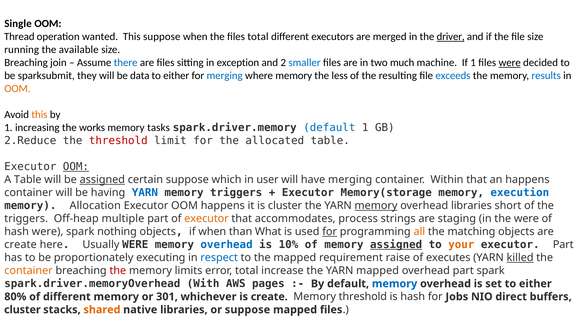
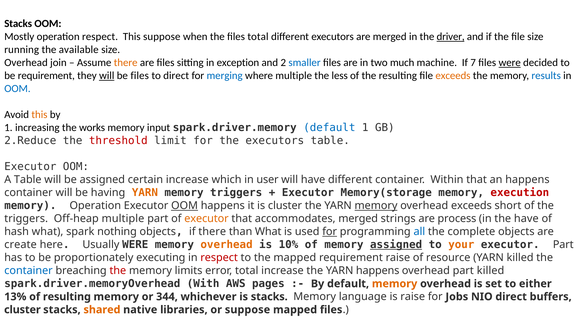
Single: Single -> Stacks (18, 24)
Thread: Thread -> Mostly (19, 37)
operation wanted: wanted -> respect (100, 37)
Breaching: Breaching -> Overhead (26, 63)
there colour: blue -> orange (126, 63)
If 1: 1 -> 7 (473, 63)
be sparksubmit: sparksubmit -> requirement (46, 76)
will underline: none -> present (107, 76)
be data: data -> files (140, 76)
either: either -> direct (176, 76)
where memory: memory -> multiple (294, 76)
exceeds colour: blue -> orange (453, 76)
OOM colour: orange -> blue (17, 89)
tasks: tasks -> input (159, 128)
the allocated: allocated -> executors (275, 141)
OOM underline: present -> none (76, 167)
assigned underline: present -> none (102, 180)
certain suppose: suppose -> increase (187, 180)
have merging: merging -> different (350, 180)
YARN colour: blue -> orange (145, 193)
execution colour: blue -> red (520, 193)
memory Allocation: Allocation -> Operation (95, 206)
OOM underline: none -> present (185, 206)
overhead libraries: libraries -> exceeds (471, 206)
accommodates process: process -> merged (358, 219)
staging: staging -> process (457, 219)
the were: were -> have (526, 219)
hash were: were -> what (48, 232)
if when: when -> there (212, 232)
all colour: orange -> blue (419, 232)
matching: matching -> complete (471, 232)
overhead colour: blue -> orange (227, 245)
respect colour: blue -> red (219, 258)
executes: executes -> resource (448, 258)
killed underline: present -> none (520, 258)
container colour: orange -> blue (28, 271)
YARN mapped: mapped -> happens (378, 271)
part spark: spark -> killed (491, 271)
memory colour: blue -> orange (395, 284)
80%: 80% -> 13% (15, 297)
of different: different -> resulting (67, 297)
301: 301 -> 344 (167, 297)
is create: create -> stacks (269, 297)
Memory threshold: threshold -> language (363, 297)
is hash: hash -> raise (413, 297)
